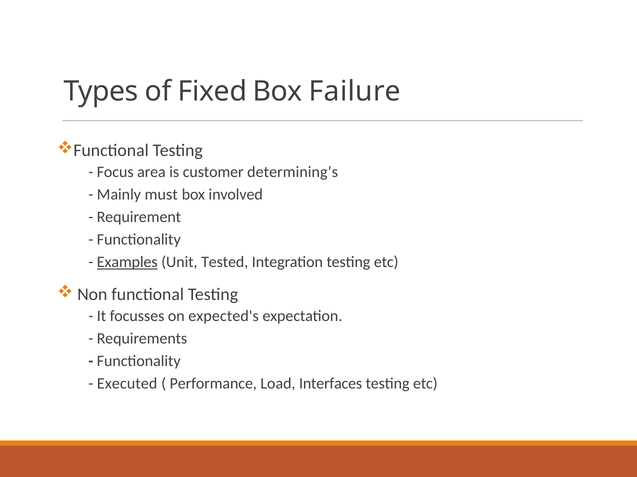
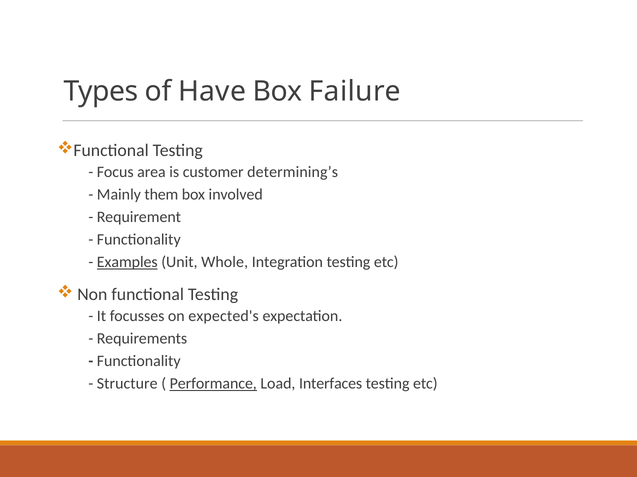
Fixed: Fixed -> Have (212, 92)
must: must -> them (161, 195)
Tested: Tested -> Whole (225, 262)
Executed: Executed -> Structure (127, 384)
Performance underline: none -> present (213, 384)
